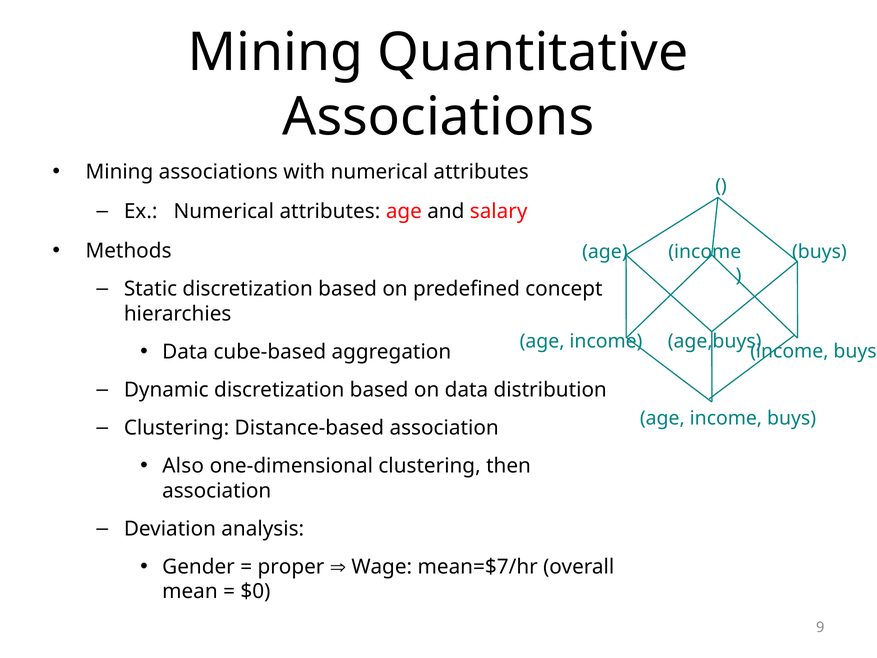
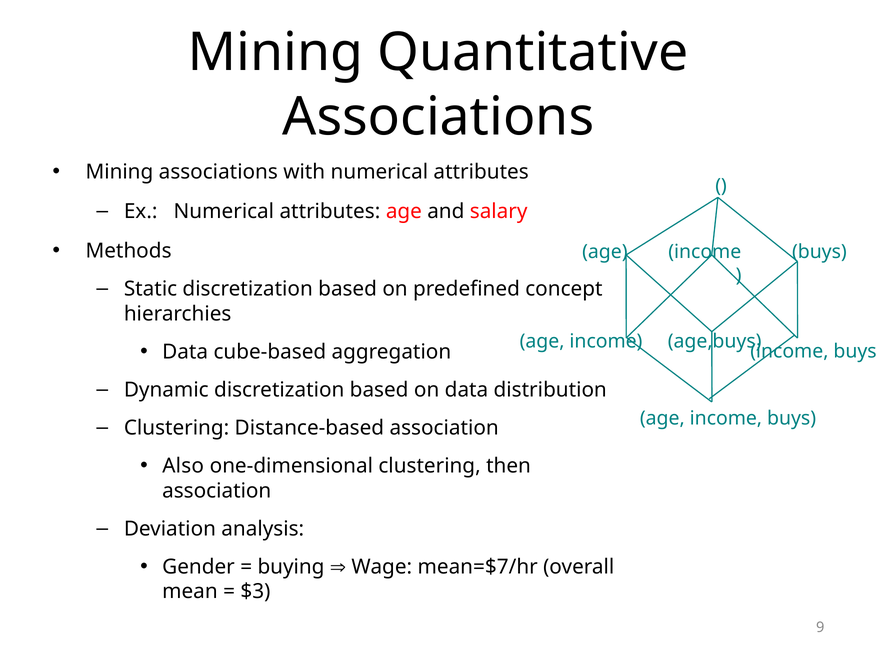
proper: proper -> buying (291, 567)
$0: $0 -> $3 (255, 591)
